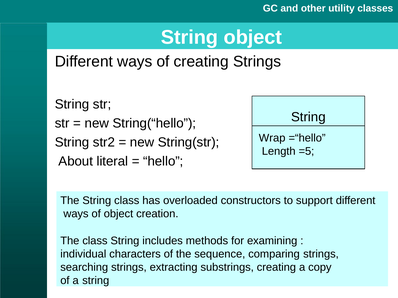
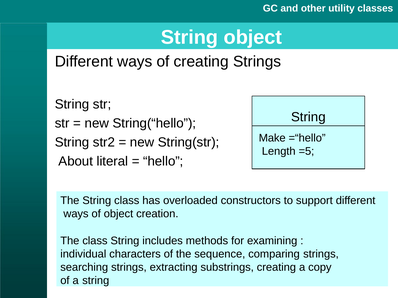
Wrap: Wrap -> Make (272, 138)
